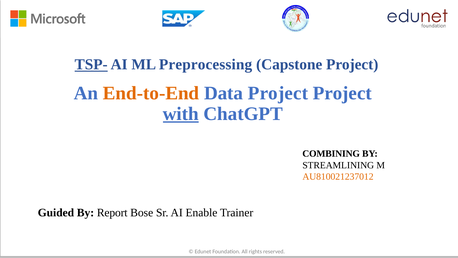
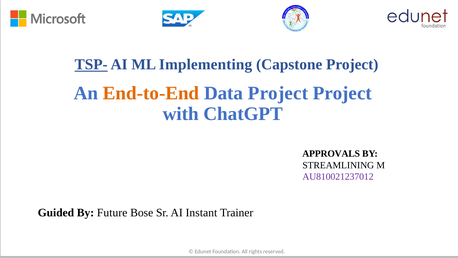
Preprocessing: Preprocessing -> Implementing (206, 64)
with underline: present -> none (181, 114)
COMBINING: COMBINING -> APPROVALS (331, 154)
AU810021237012 colour: orange -> purple (338, 176)
Report: Report -> Future (112, 213)
Enable: Enable -> Instant (201, 213)
